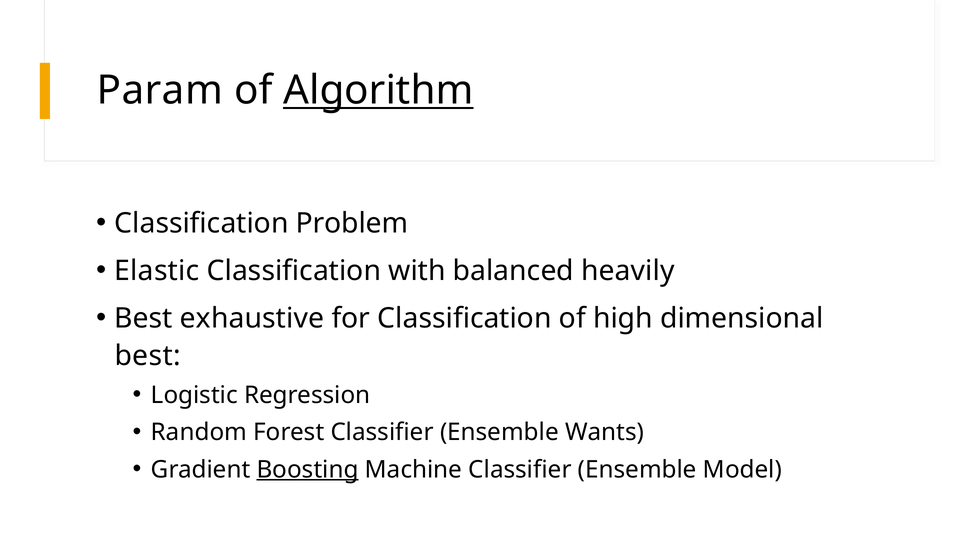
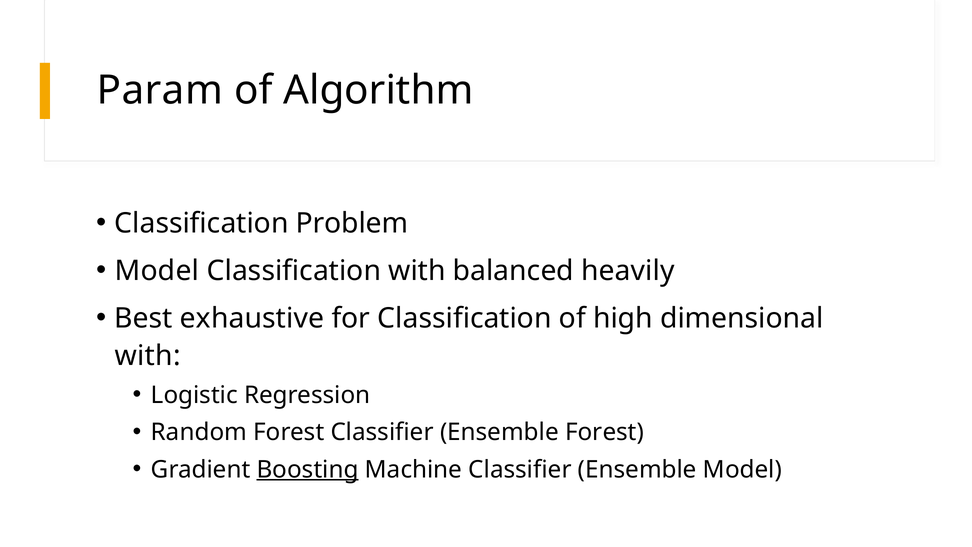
Algorithm underline: present -> none (378, 91)
Elastic: Elastic -> Model (157, 271)
best: best -> with (148, 356)
Ensemble Wants: Wants -> Forest (605, 432)
